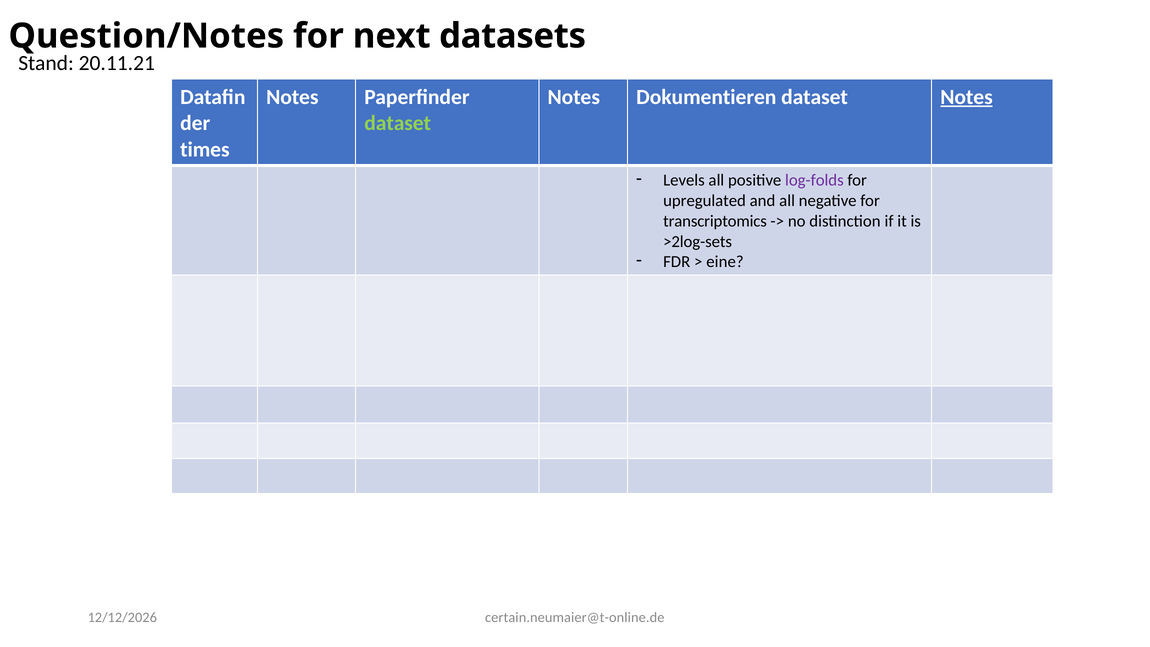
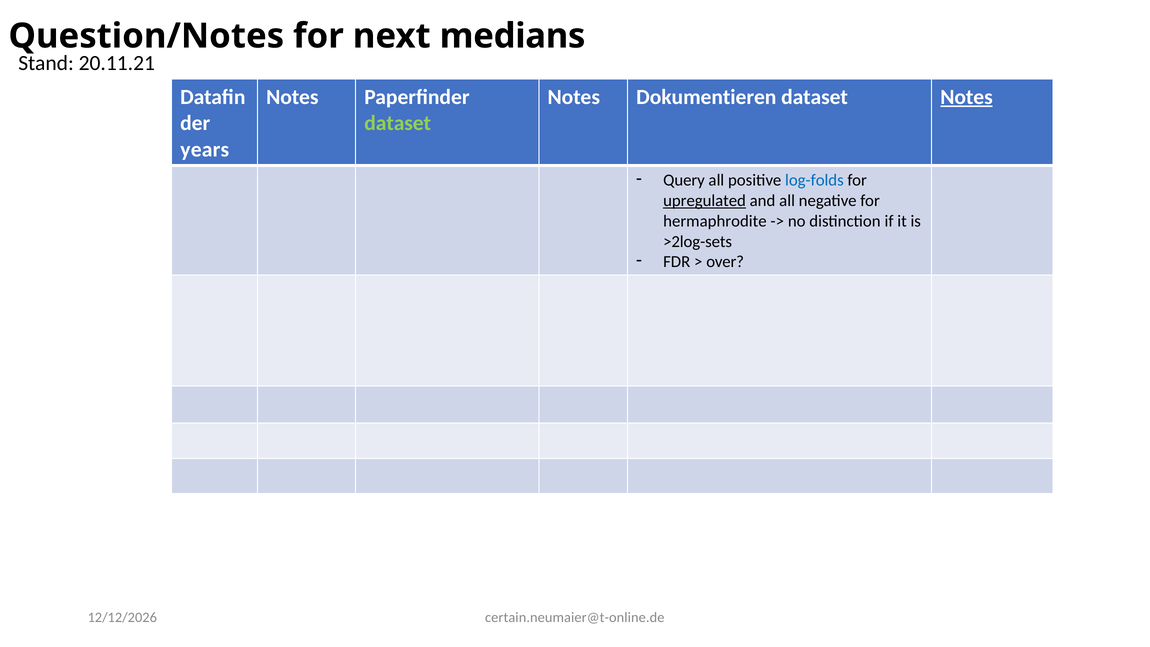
datasets: datasets -> medians (513, 36)
times: times -> years (205, 150)
Levels: Levels -> Query (684, 180)
log-folds colour: purple -> blue (814, 180)
upregulated underline: none -> present (705, 201)
transcriptomics: transcriptomics -> hermaphrodite (715, 221)
eine: eine -> over (725, 262)
